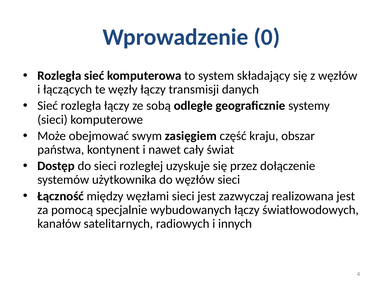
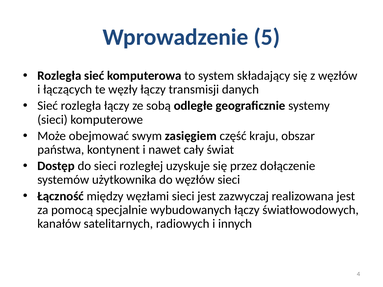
0: 0 -> 5 (267, 37)
